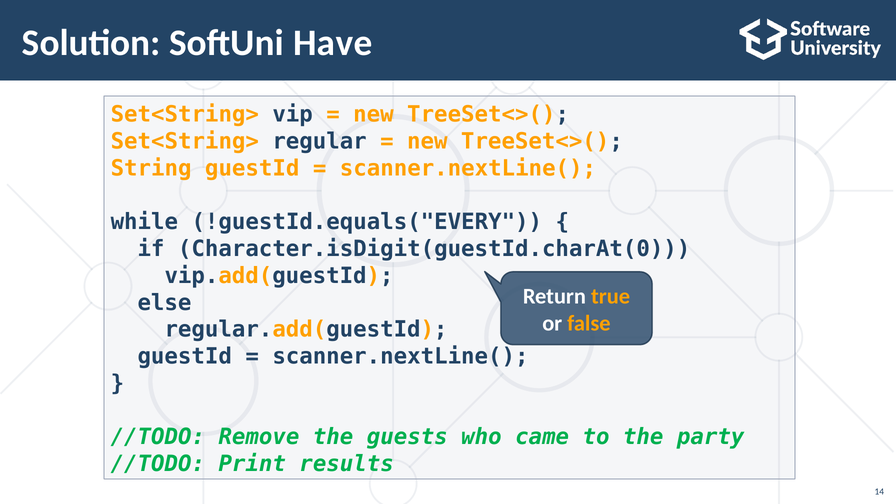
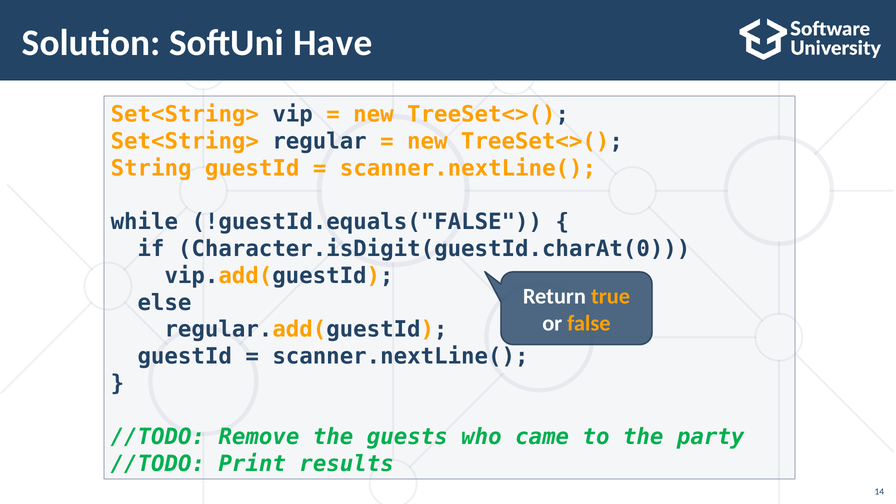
!guestId.equals("EVERY: !guestId.equals("EVERY -> !guestId.equals("FALSE (367, 222)
